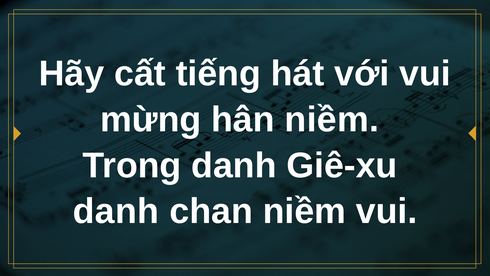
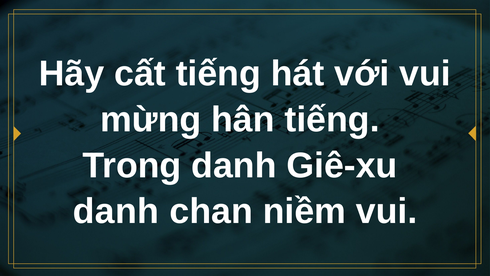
hân niềm: niềm -> tiếng (332, 119)
